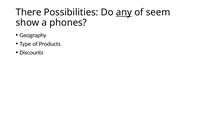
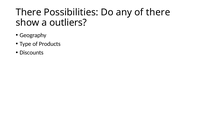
any underline: present -> none (124, 12)
of seem: seem -> there (158, 12)
phones: phones -> outliers (68, 23)
